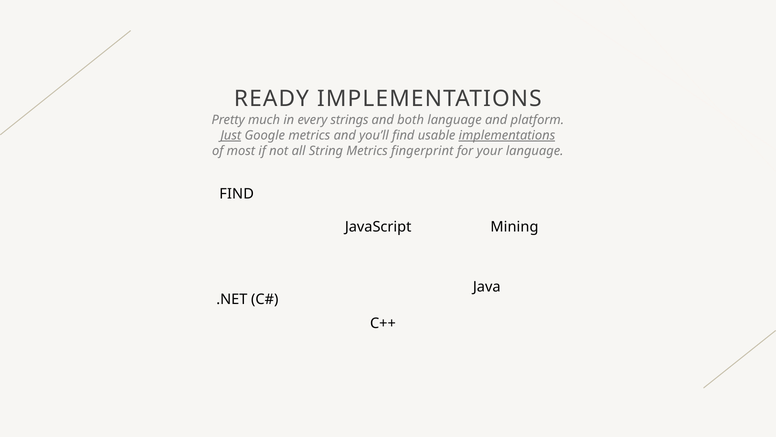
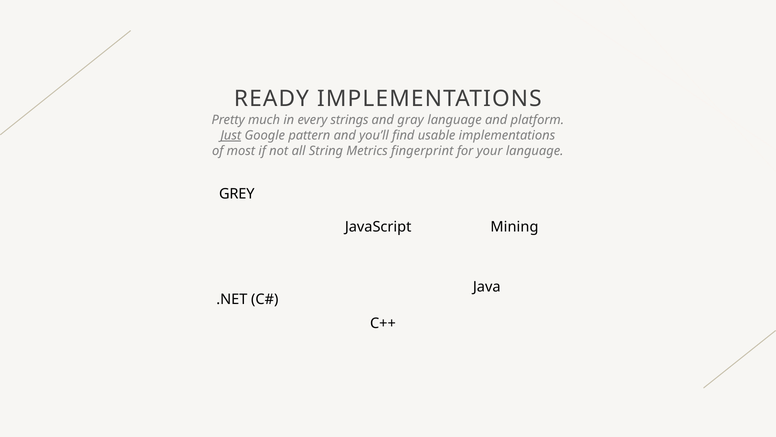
both: both -> gray (411, 120)
Google metrics: metrics -> pattern (309, 135)
implementations underline: present -> none (507, 135)
FIND: FIND -> GREY (237, 194)
